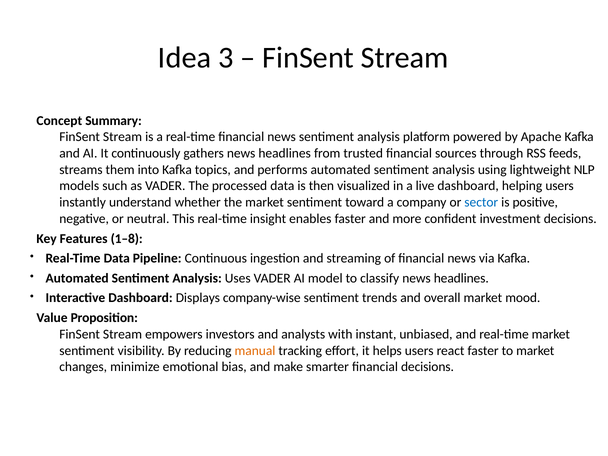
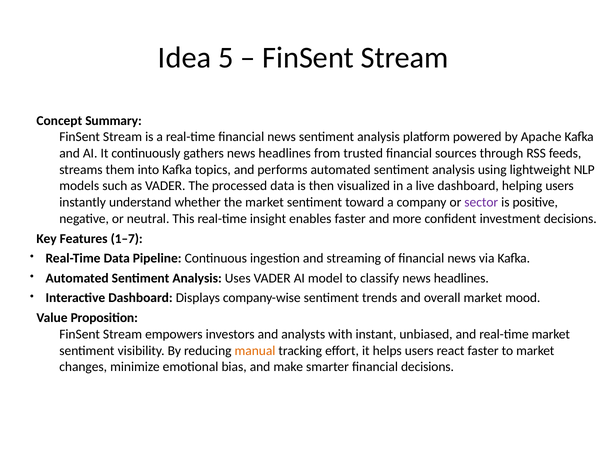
3: 3 -> 5 (226, 58)
sector colour: blue -> purple (481, 202)
1–8: 1–8 -> 1–7 (127, 239)
